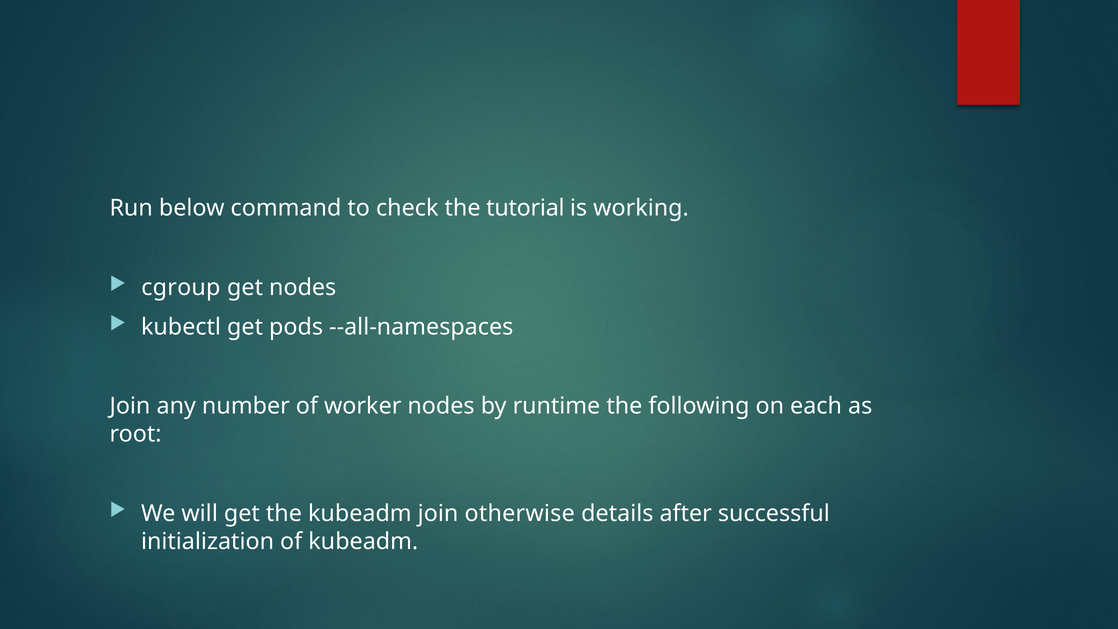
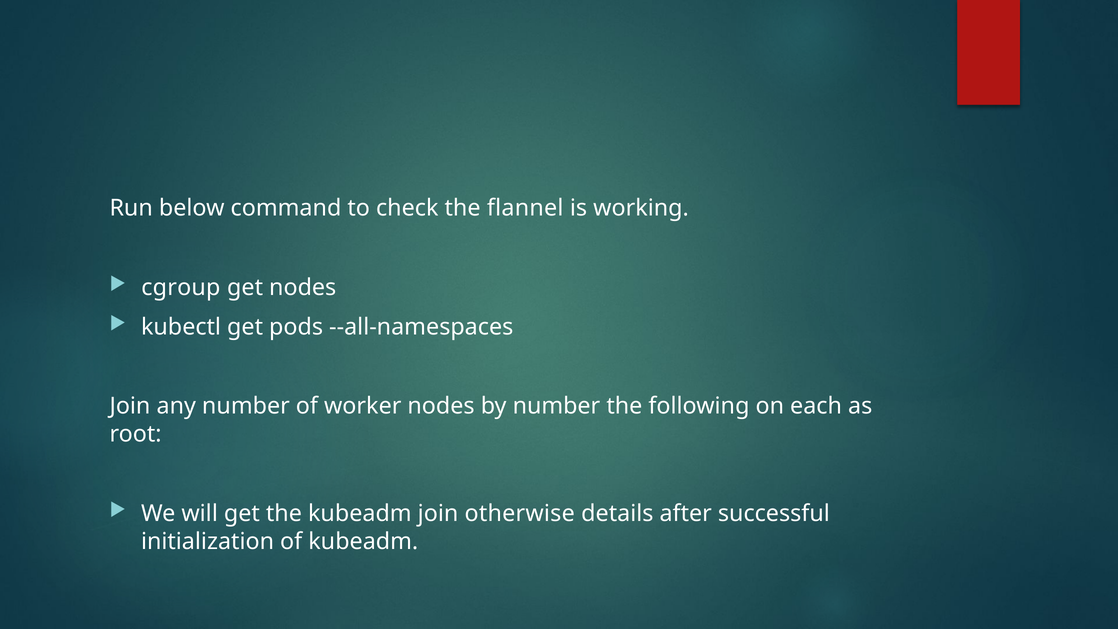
tutorial: tutorial -> flannel (525, 208)
by runtime: runtime -> number (556, 406)
